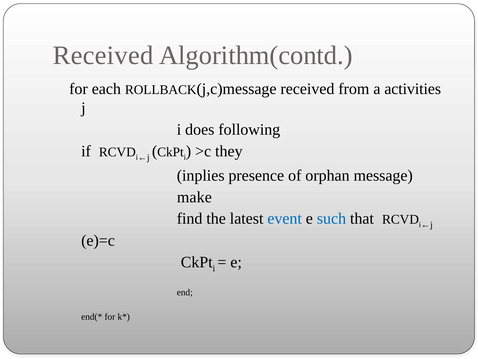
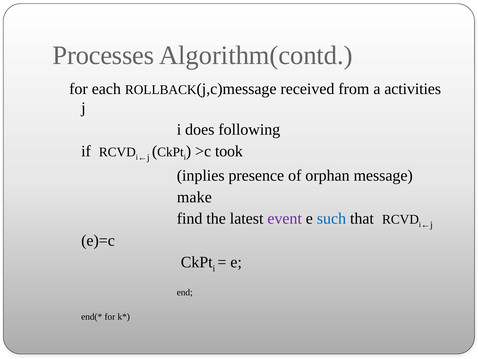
Received: Received -> Processes (103, 55)
they: they -> took (229, 151)
event colour: blue -> purple (285, 218)
